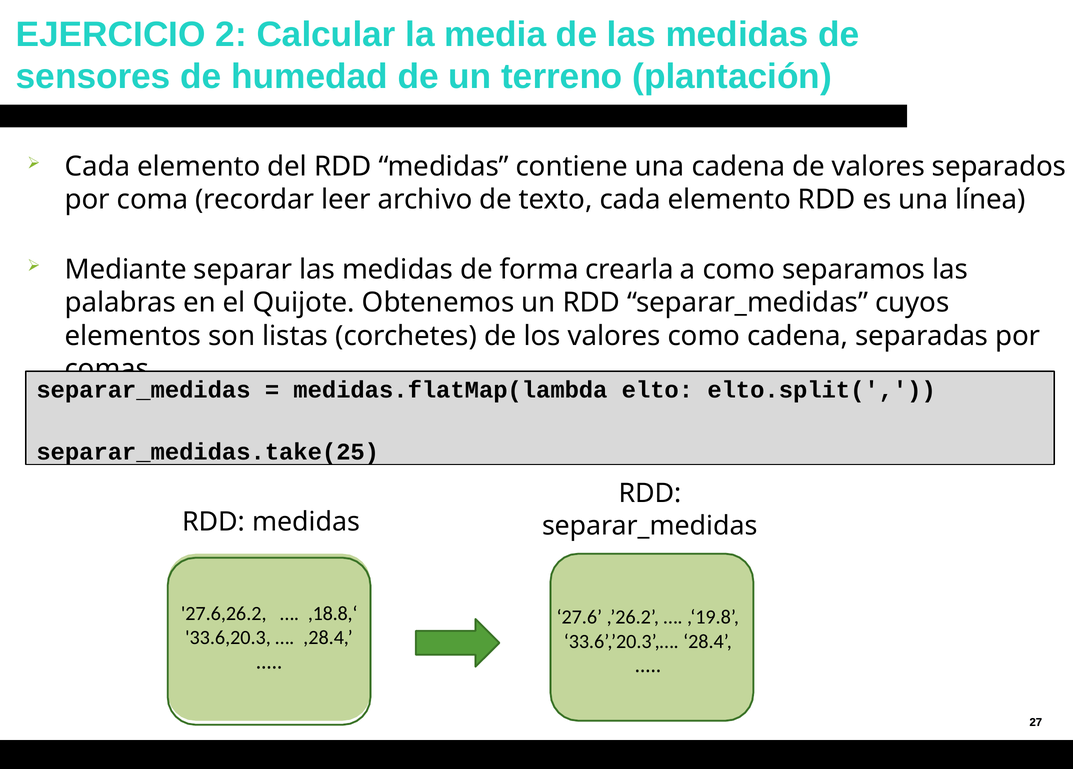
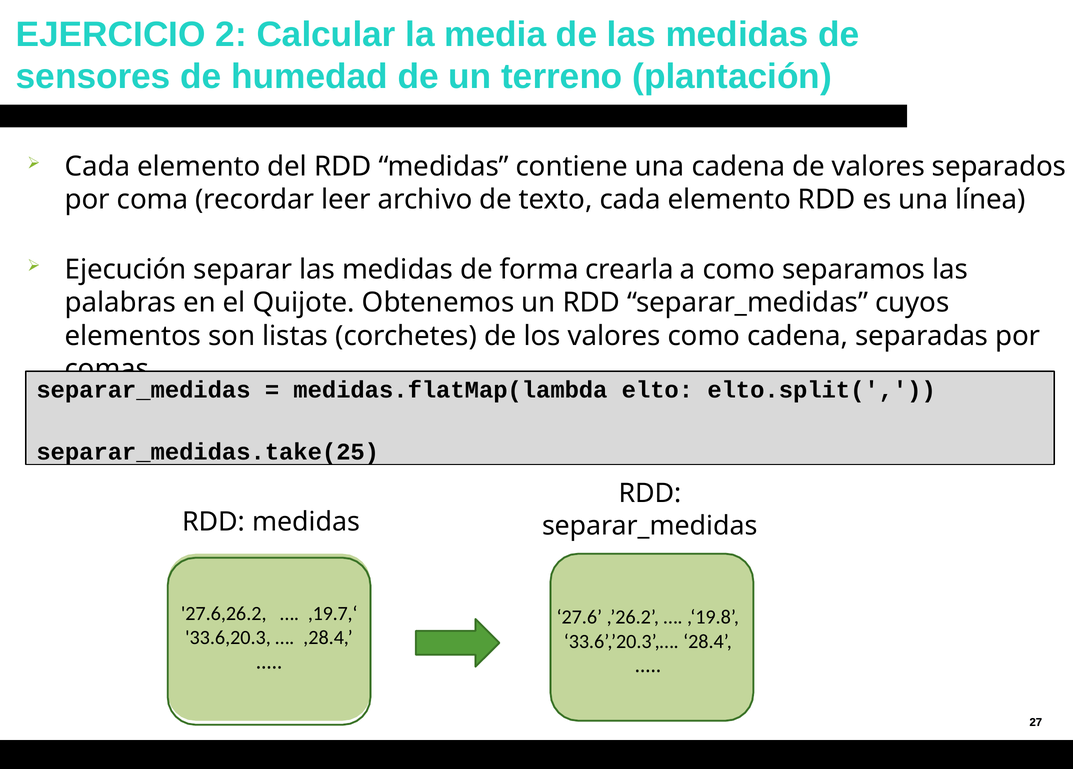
Mediante: Mediante -> Ejecución (126, 269)
,18.8,‘: ,18.8,‘ -> ,19.7,‘ (333, 614)
